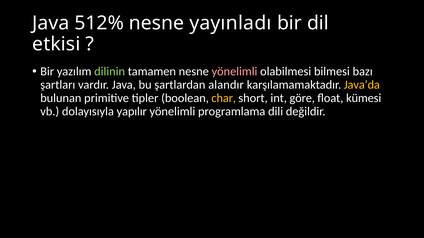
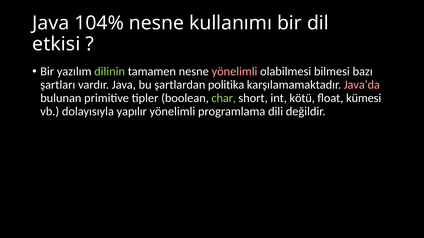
512%: 512% -> 104% (99, 23)
yayınladı: yayınladı -> kullanımı (231, 23)
alandır: alandır -> politika (226, 85)
Java’da colour: yellow -> pink (362, 85)
char colour: yellow -> light green (224, 98)
göre: göre -> kötü (302, 98)
